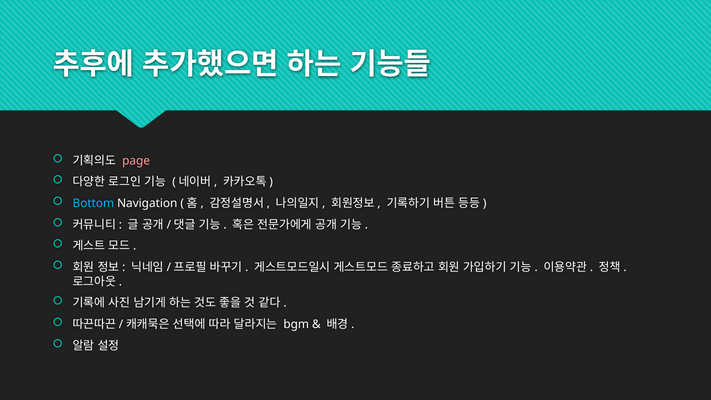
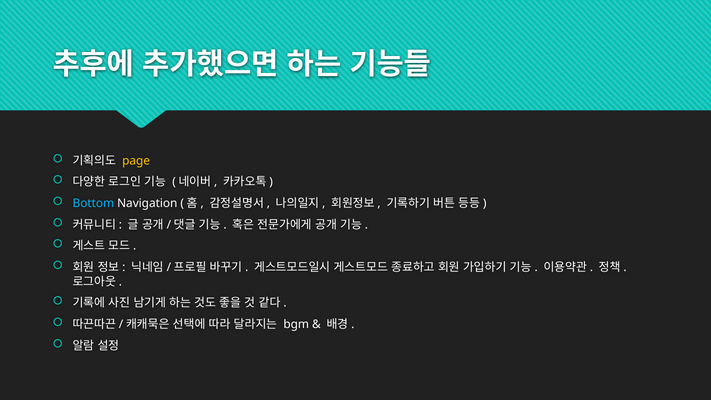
page colour: pink -> yellow (136, 161)
